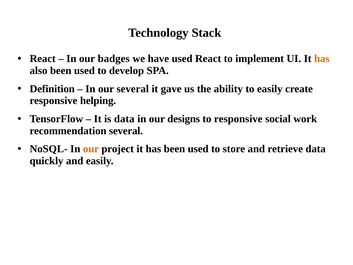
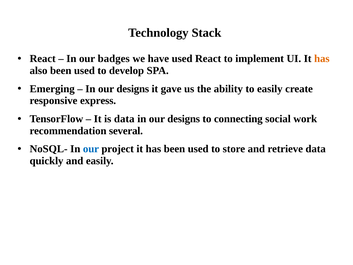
Definition: Definition -> Emerging (52, 89)
several: several -> designs (133, 89)
helping: helping -> express (98, 101)
to responsive: responsive -> connecting (238, 119)
our colour: orange -> blue (91, 149)
